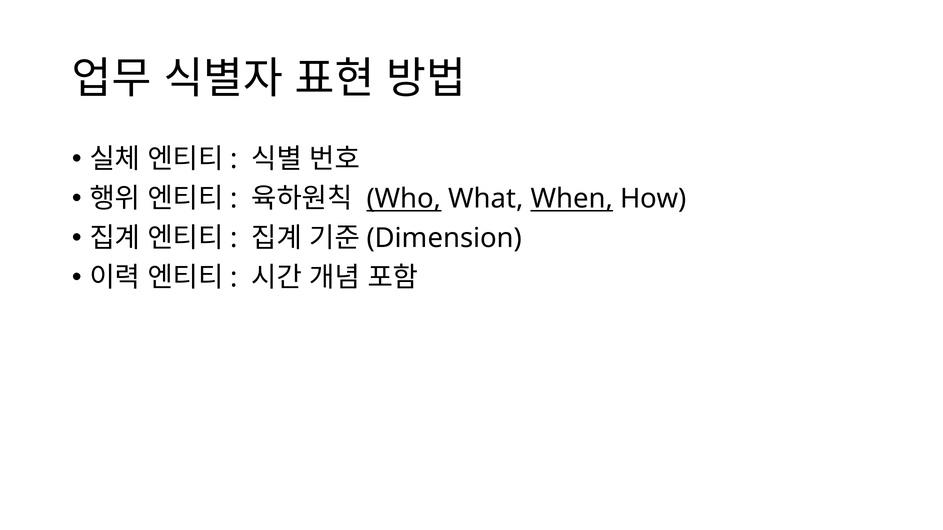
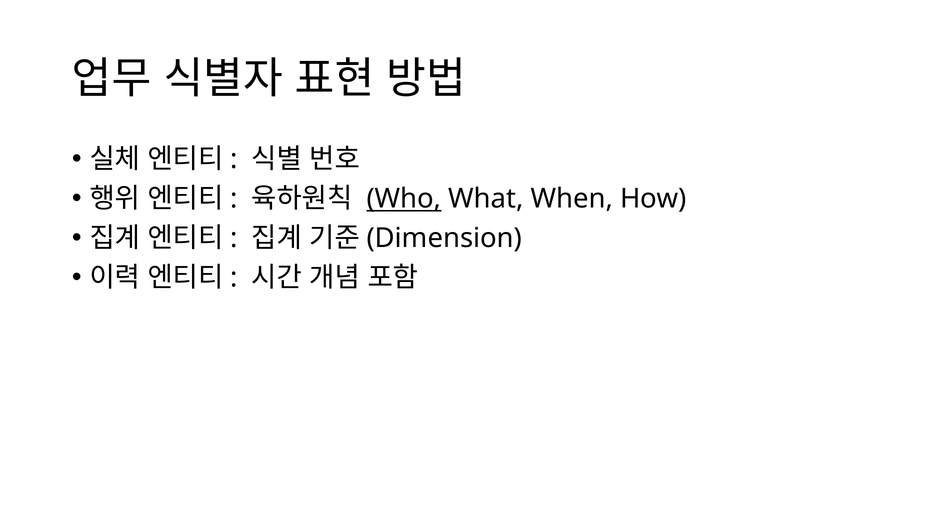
When underline: present -> none (572, 199)
